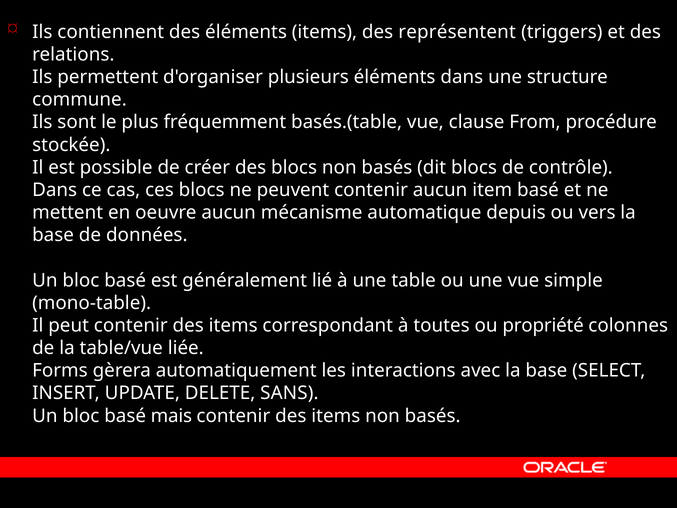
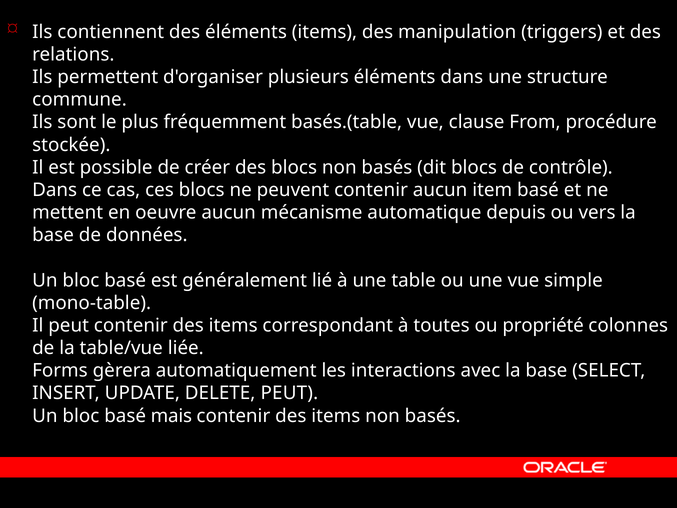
représentent: représentent -> manipulation (457, 32)
DELETE SANS: SANS -> PEUT (289, 393)
